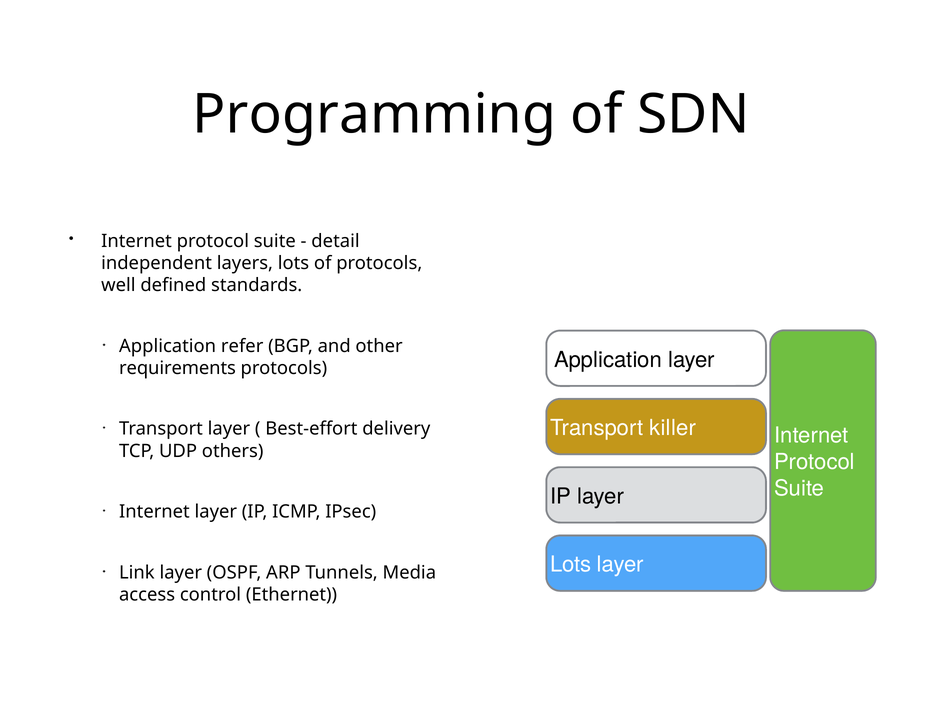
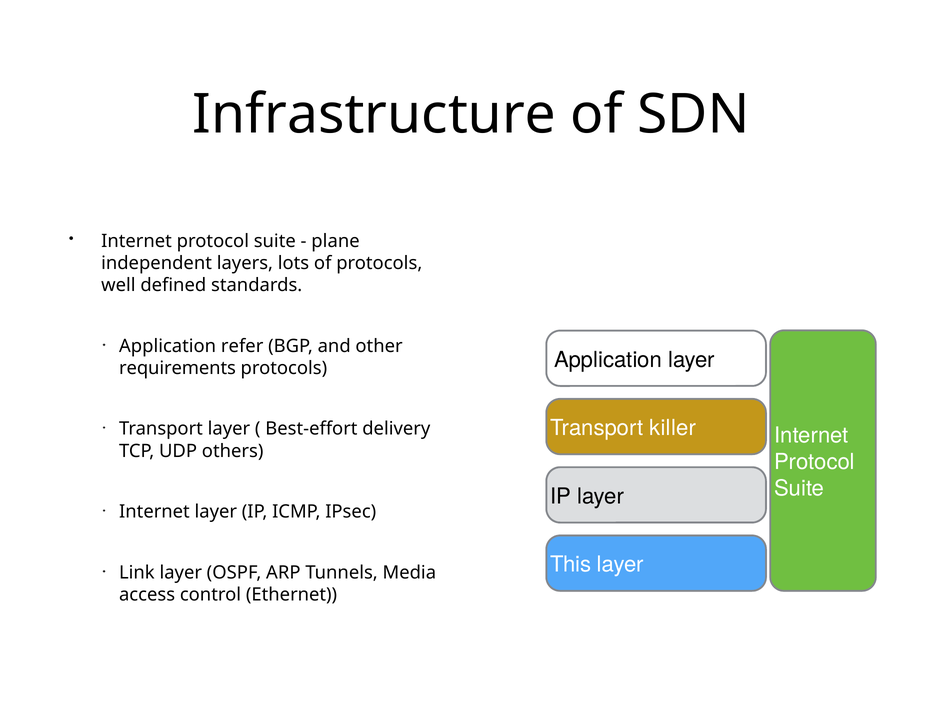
Programming: Programming -> Infrastructure (374, 114)
detail: detail -> plane (336, 241)
Lots: Lots -> This (571, 564)
